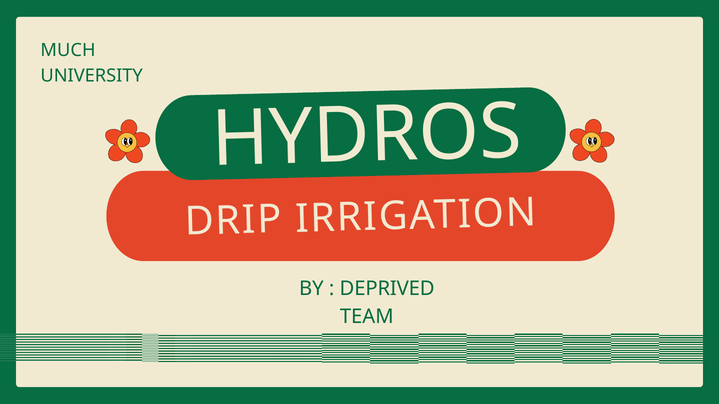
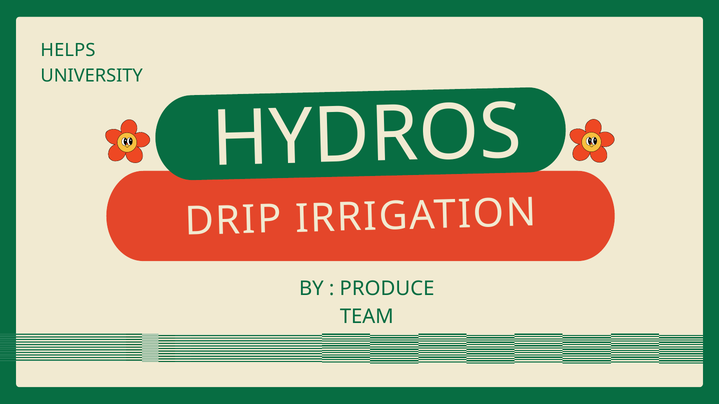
MUCH: MUCH -> HELPS (68, 50)
DEPRIVED: DEPRIVED -> PRODUCE (387, 289)
